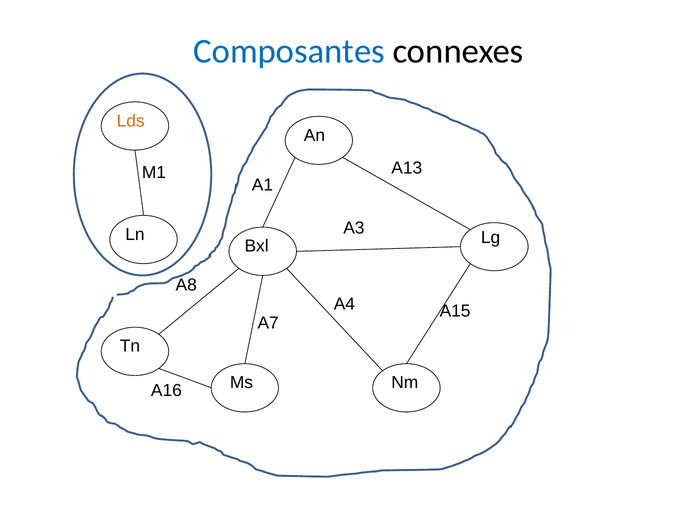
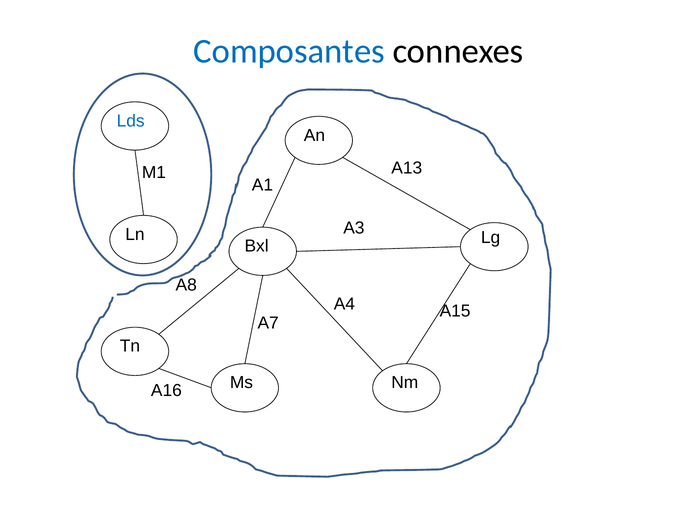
Lds colour: orange -> blue (131, 121)
